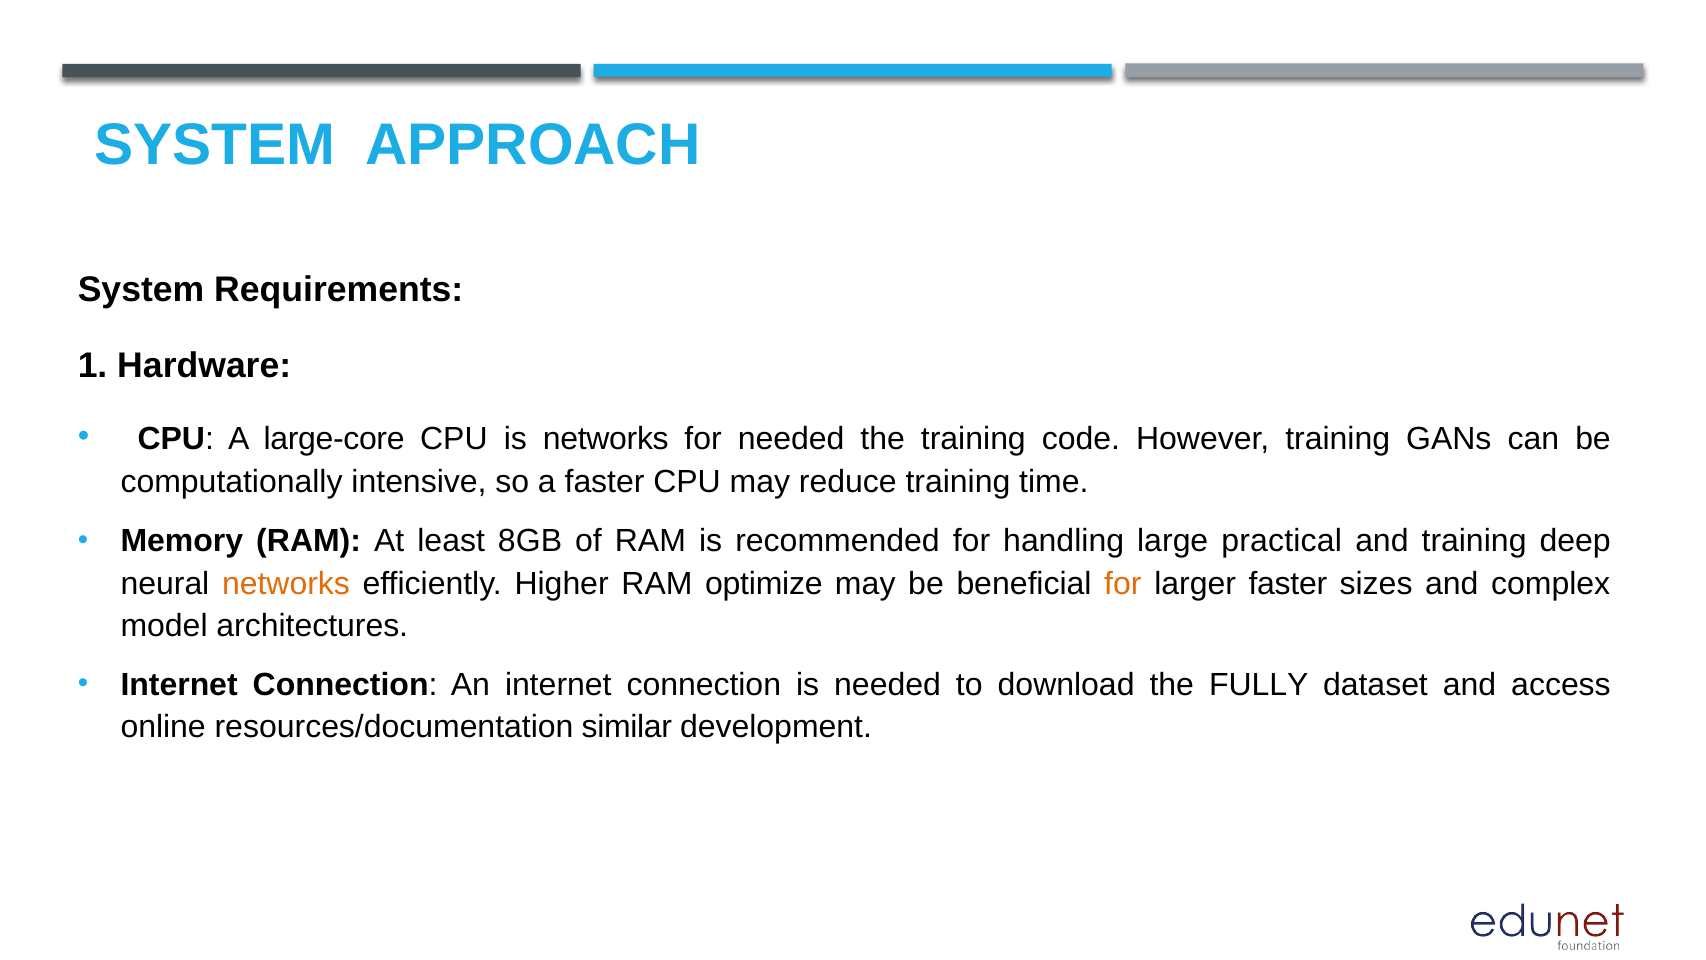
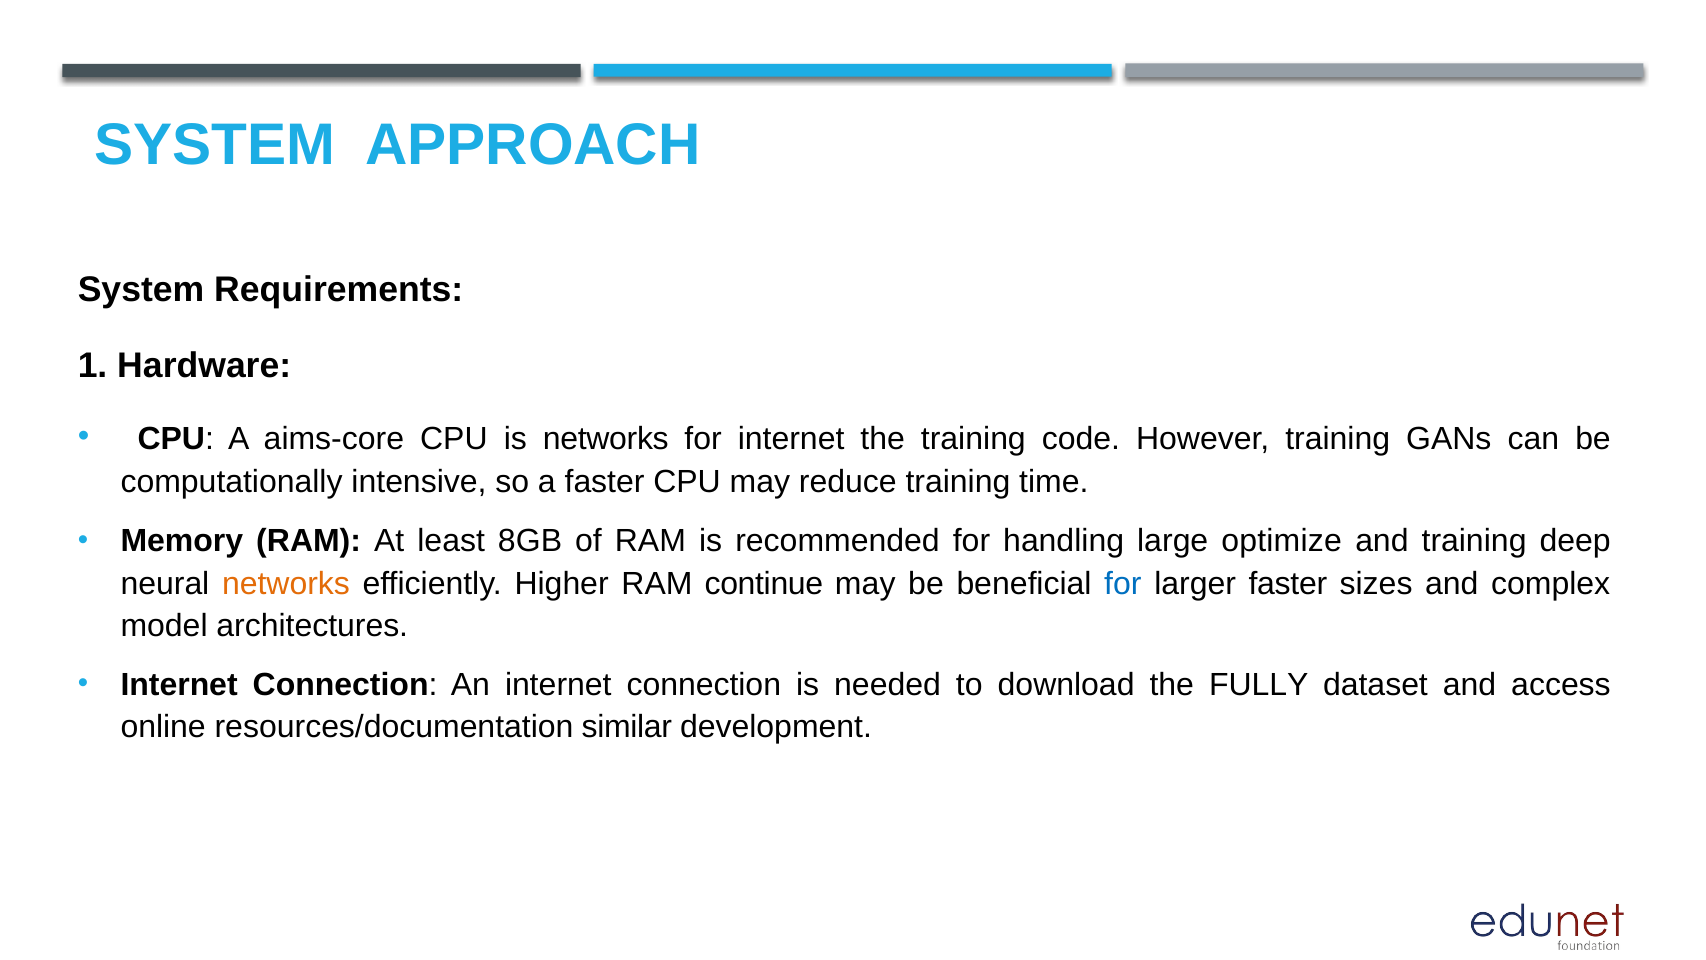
large-core: large-core -> aims-core (334, 439)
for needed: needed -> internet (791, 439)
practical: practical -> optimize (1282, 541)
optimize: optimize -> continue (764, 583)
for colour: orange -> blue (1123, 583)
